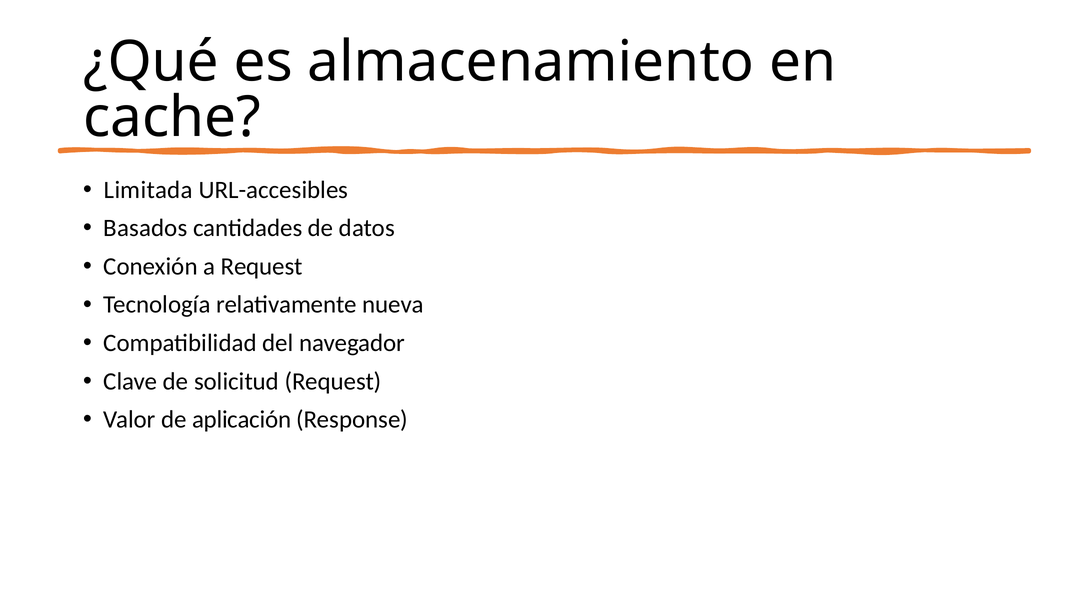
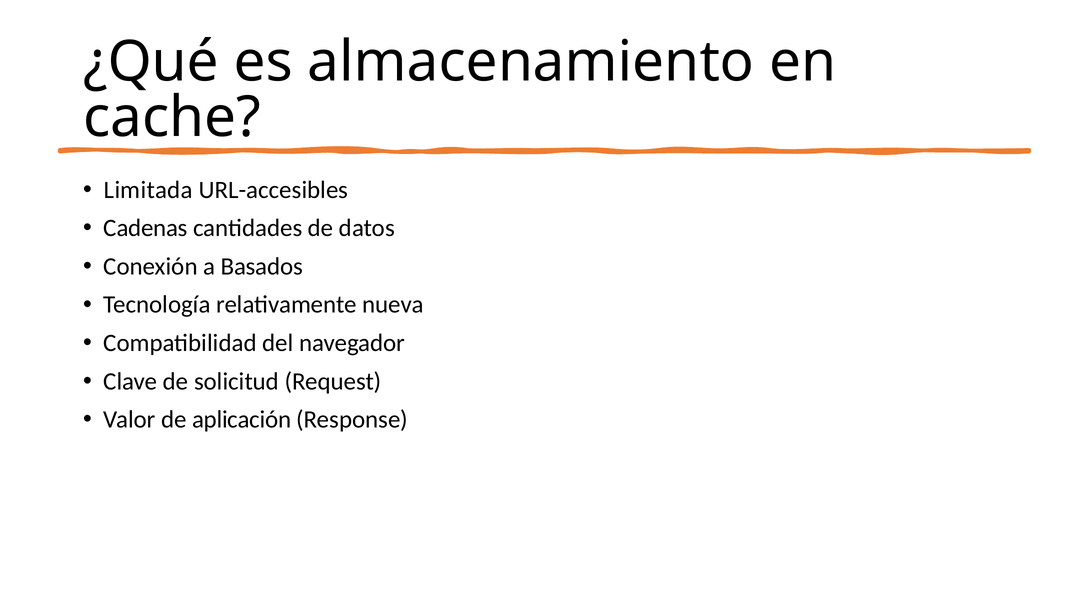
Basados: Basados -> Cadenas (146, 228)
a Request: Request -> Basados (262, 266)
